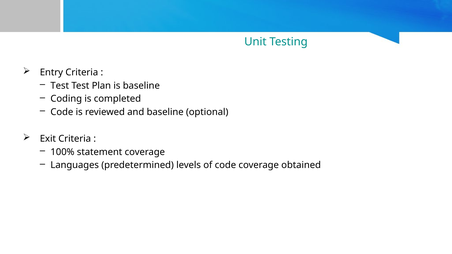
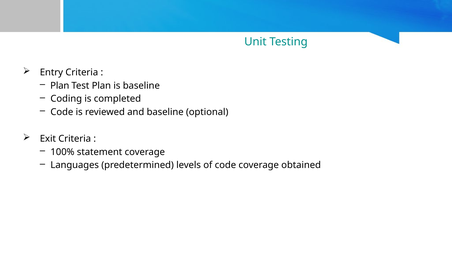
Test: Test -> Plan (60, 86)
